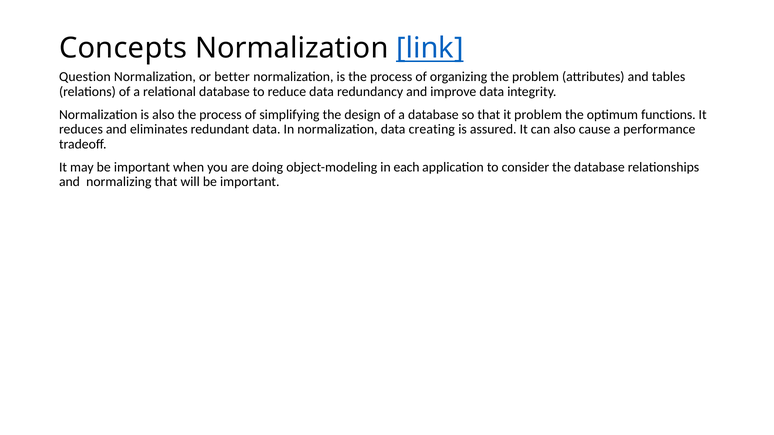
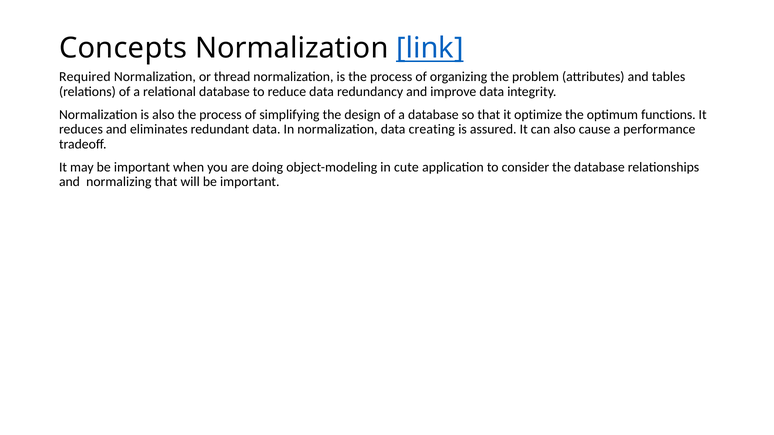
Question: Question -> Required (85, 77)
better: better -> thread (232, 77)
it problem: problem -> optimize (538, 115)
each: each -> cute (406, 167)
